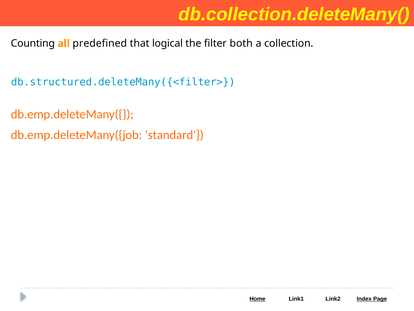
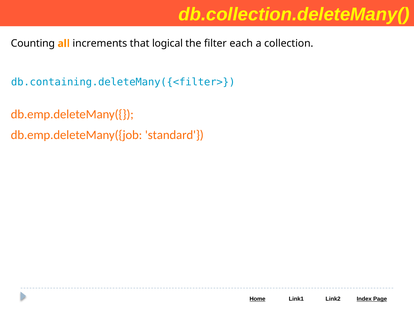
predefined: predefined -> increments (100, 43)
both: both -> each (241, 43)
db.structured.deleteMany({<filter>: db.structured.deleteMany({<filter> -> db.containing.deleteMany({<filter> (123, 82)
